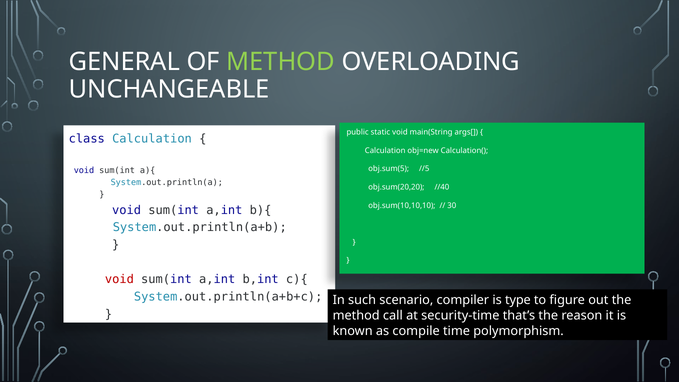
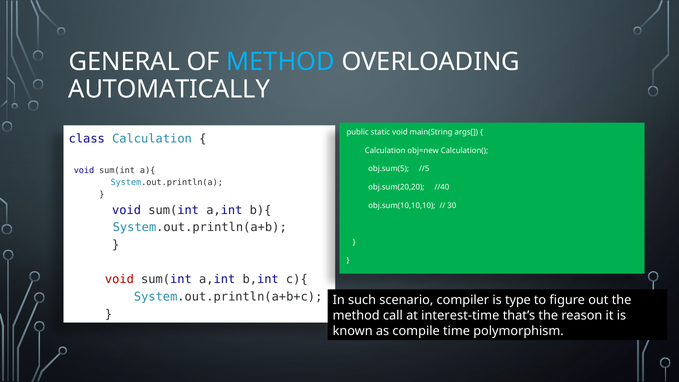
METHOD colour: light green -> light blue (281, 62)
UNCHANGEABLE: UNCHANGEABLE -> AUTOMATICALLY (169, 89)
security-time: security-time -> interest-time (460, 316)
